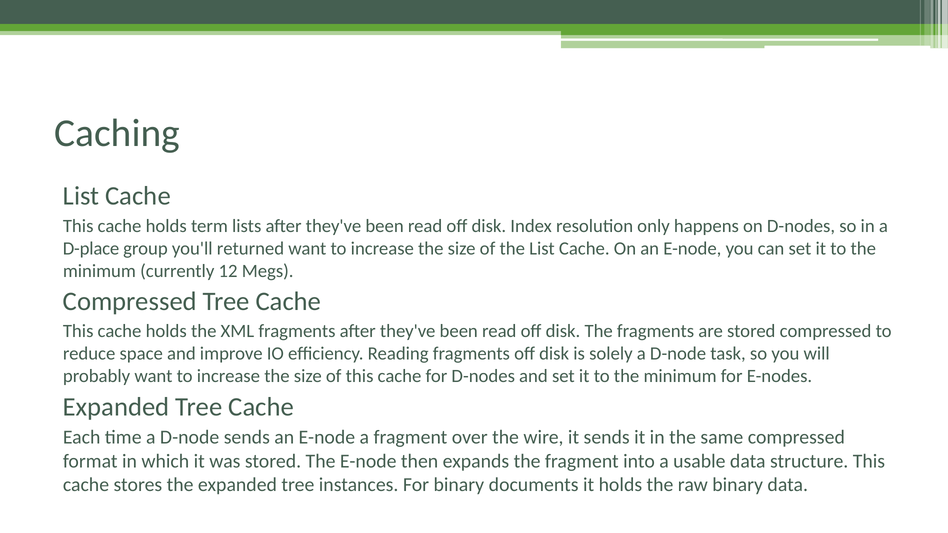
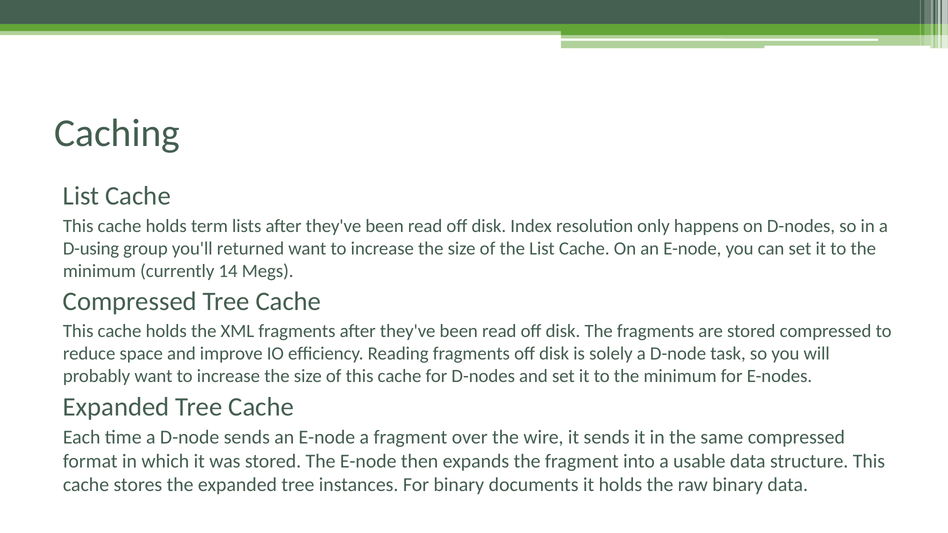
D-place: D-place -> D-using (91, 248)
12: 12 -> 14 (228, 271)
